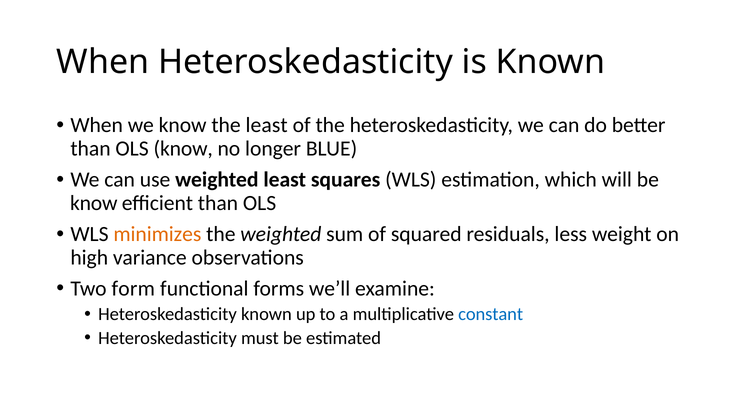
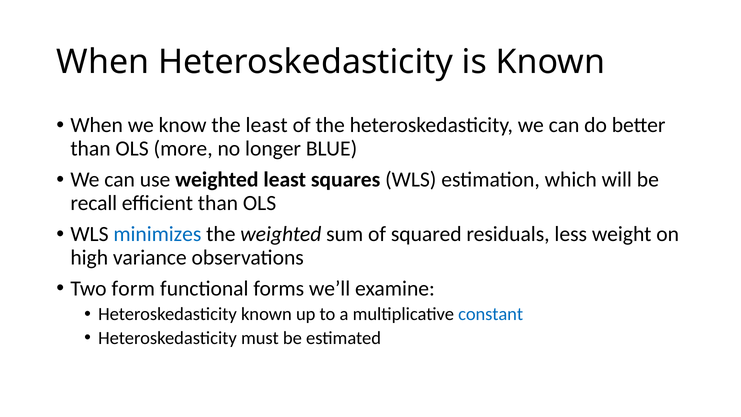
OLS know: know -> more (183, 149)
know: know -> recall (94, 203)
minimizes colour: orange -> blue (157, 234)
